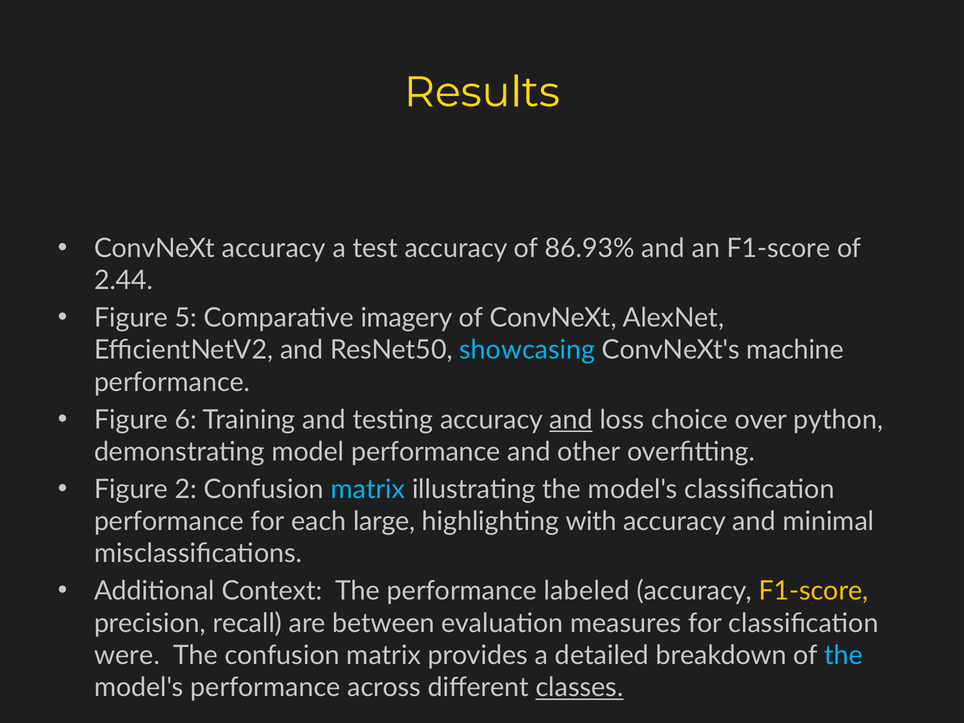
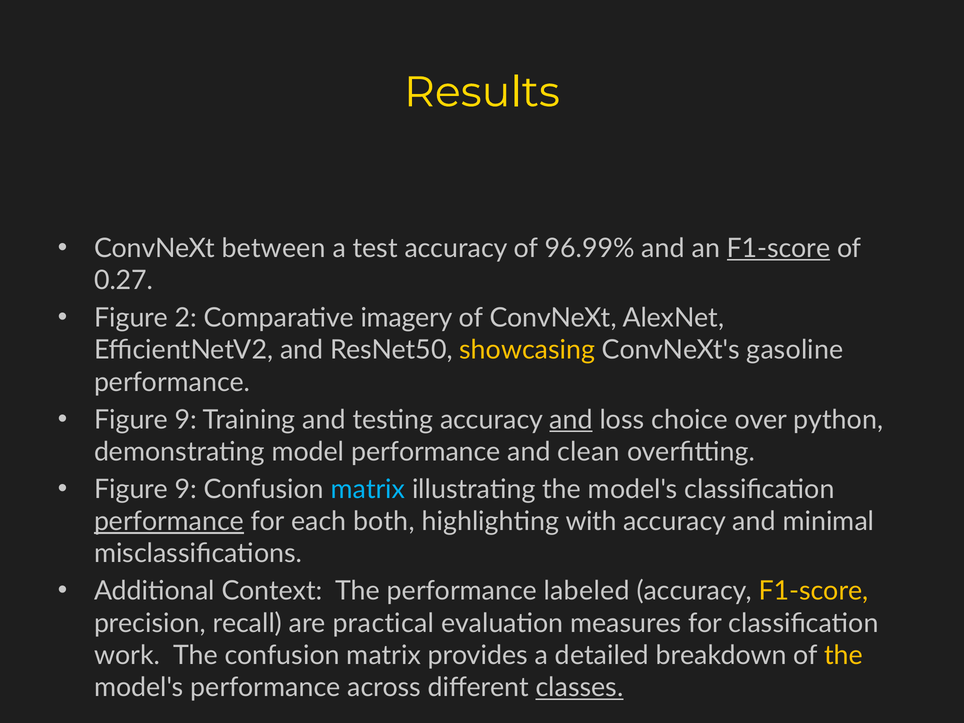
ConvNeXt accuracy: accuracy -> between (274, 248)
86.93%: 86.93% -> 96.99% (590, 248)
F1-score underline: none -> present (779, 248)
2.44: 2.44 -> 0.27 (124, 280)
5: 5 -> 2 (186, 318)
showcasing colour: light blue -> yellow (527, 350)
machine: machine -> gasoline (795, 350)
6: 6 -> 9 (186, 420)
other: other -> clean (589, 452)
2: 2 -> 9 (186, 489)
performance underline: none -> present (169, 521)
large: large -> both (384, 521)
between: between -> practical (383, 623)
were: were -> work (127, 655)
the colour: light blue -> yellow (843, 655)
